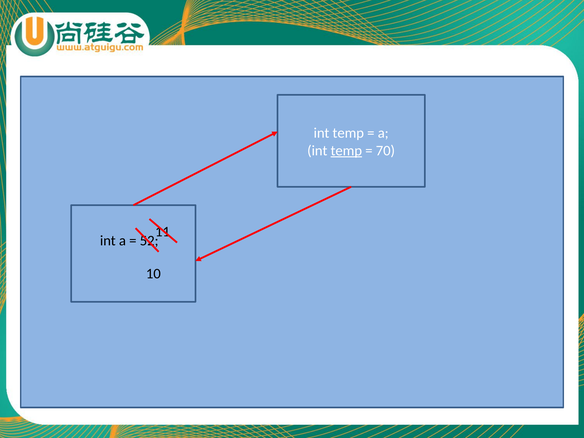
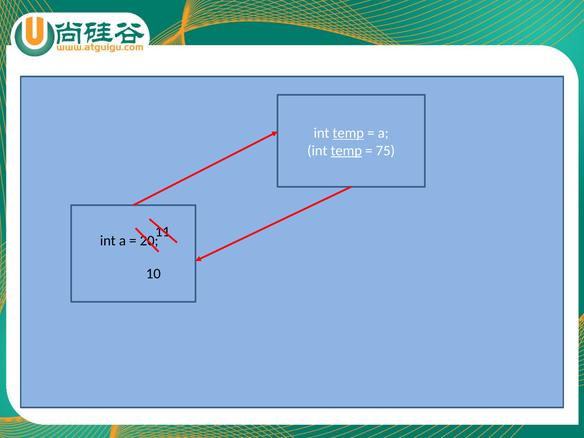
temp underline: none -> present (348, 133)
70: 70 -> 75 (385, 151)
52: 52 -> 20 (149, 241)
